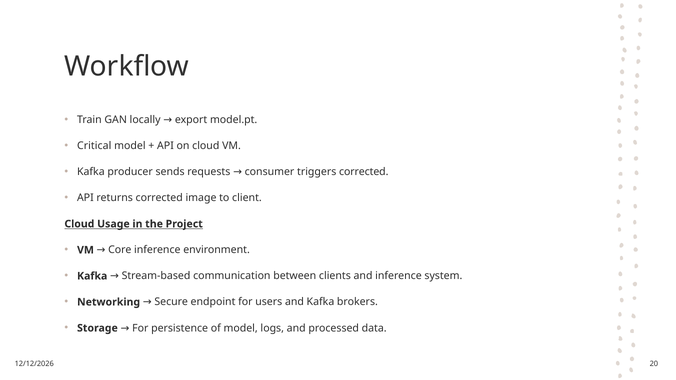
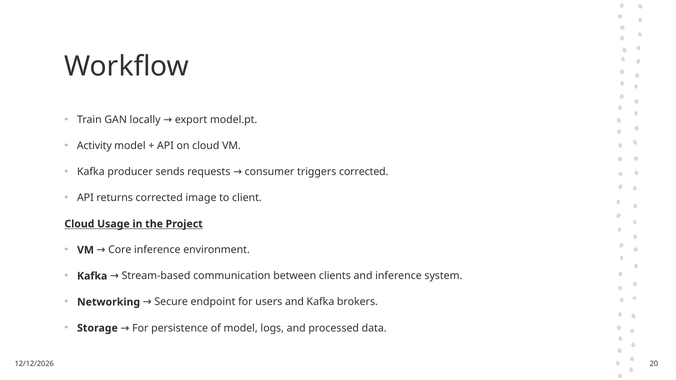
Critical: Critical -> Activity (94, 146)
